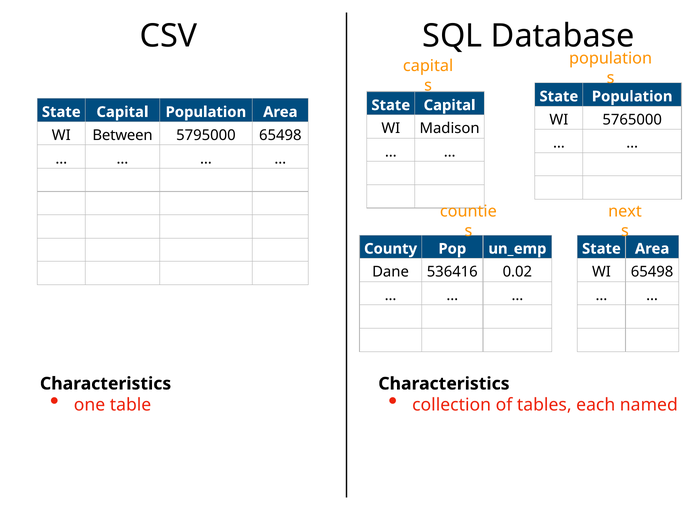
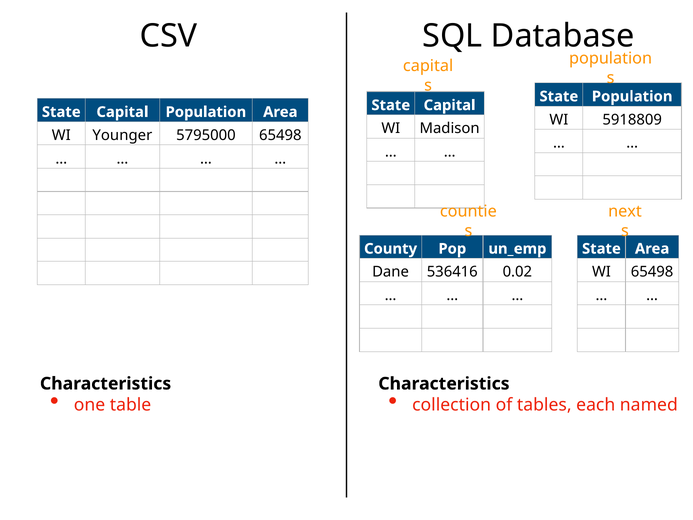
5765000: 5765000 -> 5918809 (632, 120)
Between: Between -> Younger (122, 135)
